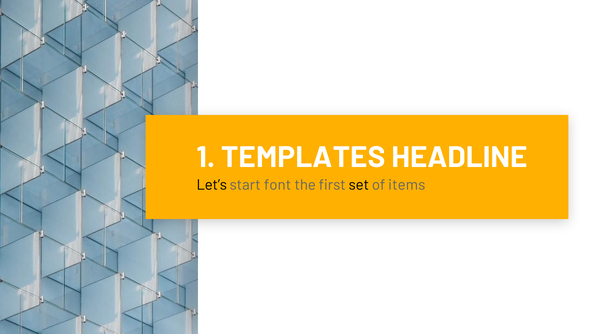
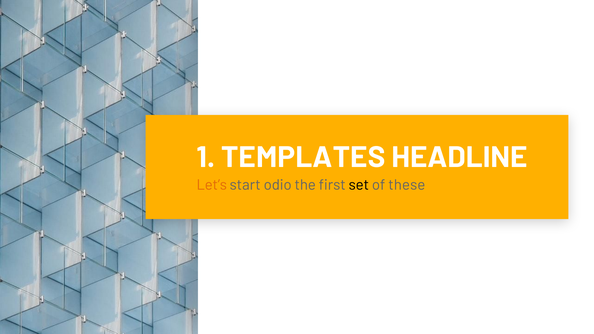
Let’s colour: black -> orange (212, 185)
font: font -> odio (278, 185)
items: items -> these (407, 185)
